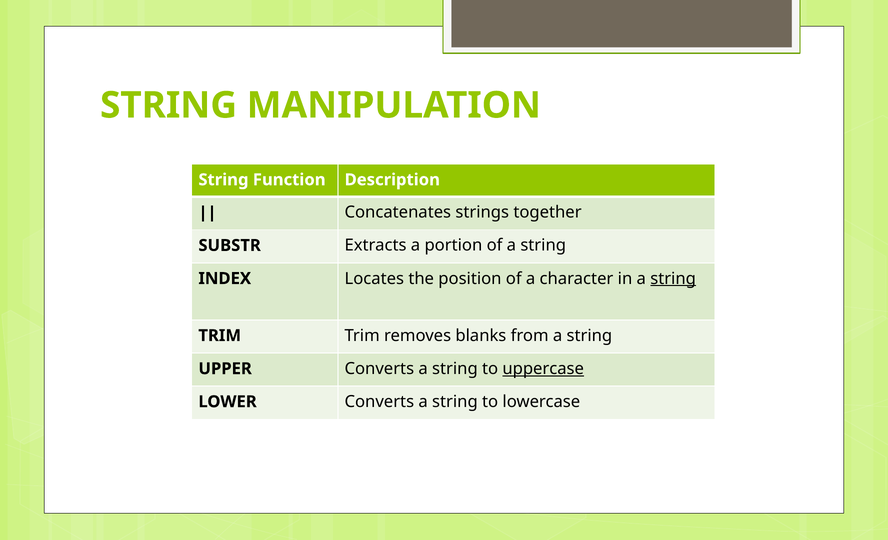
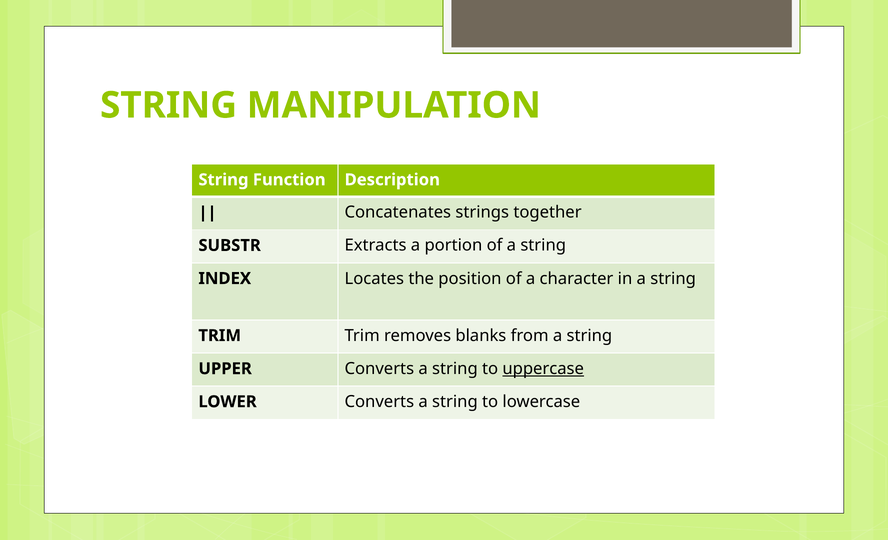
string underline: present -> none (673, 278)
